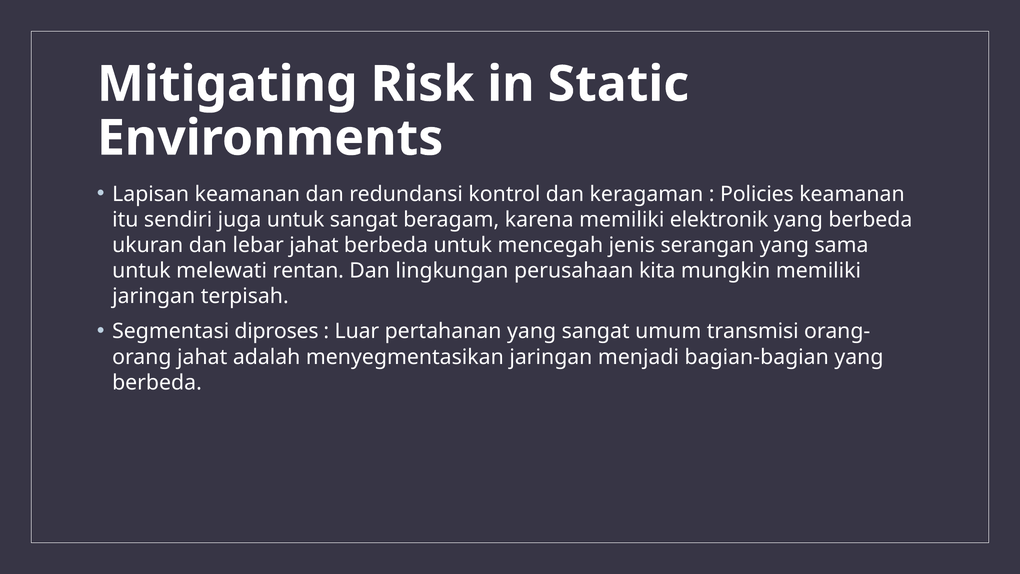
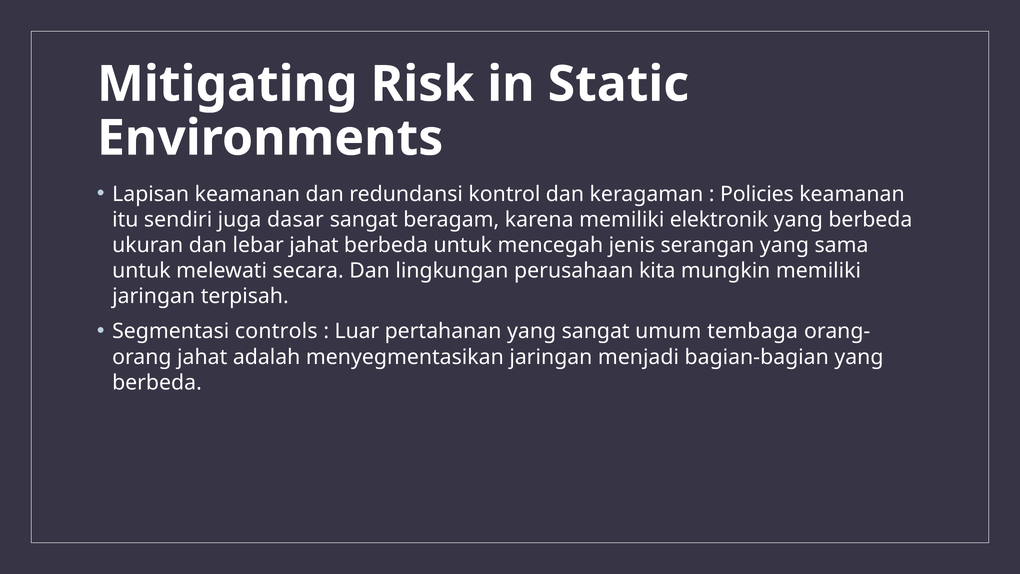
juga untuk: untuk -> dasar (295, 220)
rentan: rentan -> secara (308, 271)
diproses: diproses -> controls (276, 331)
transmisi: transmisi -> tembaga (753, 331)
